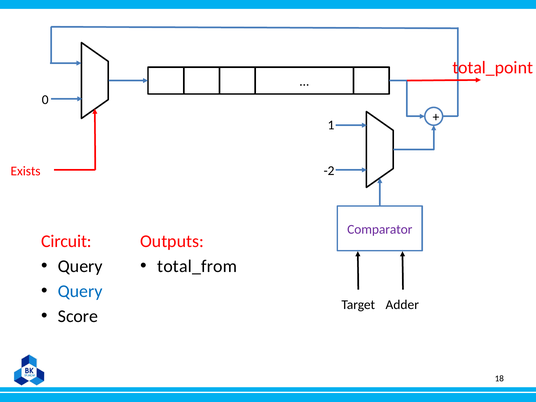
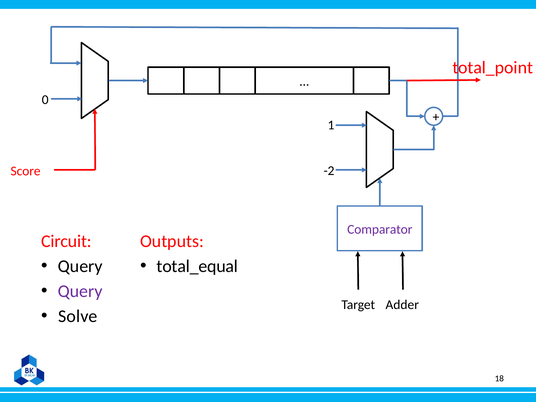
Exists: Exists -> Score (26, 171)
total_from: total_from -> total_equal (197, 266)
Query colour: blue -> purple (80, 291)
Score: Score -> Solve (78, 316)
